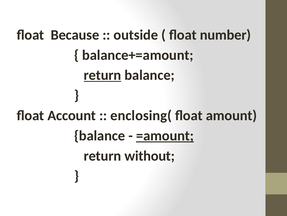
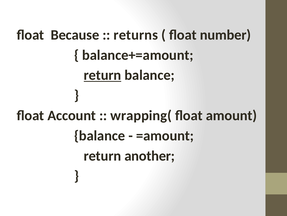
outside: outside -> returns (136, 35)
enclosing(: enclosing( -> wrapping( (141, 115)
=amount underline: present -> none (165, 135)
without: without -> another (150, 155)
